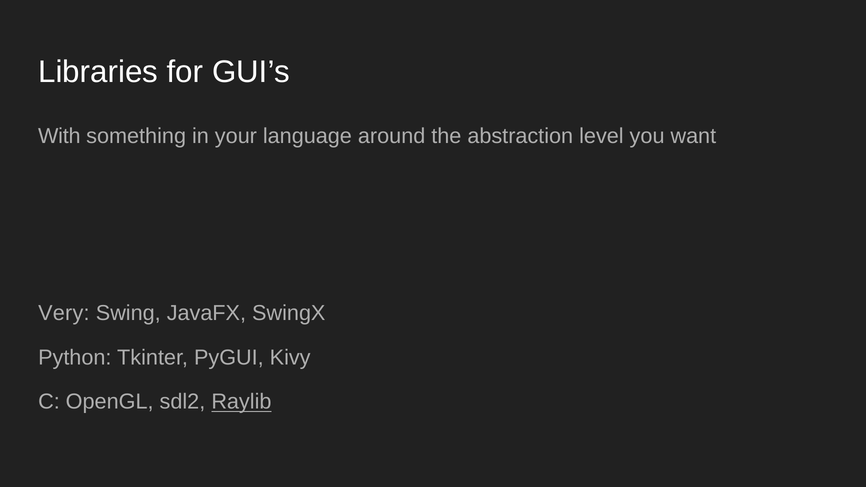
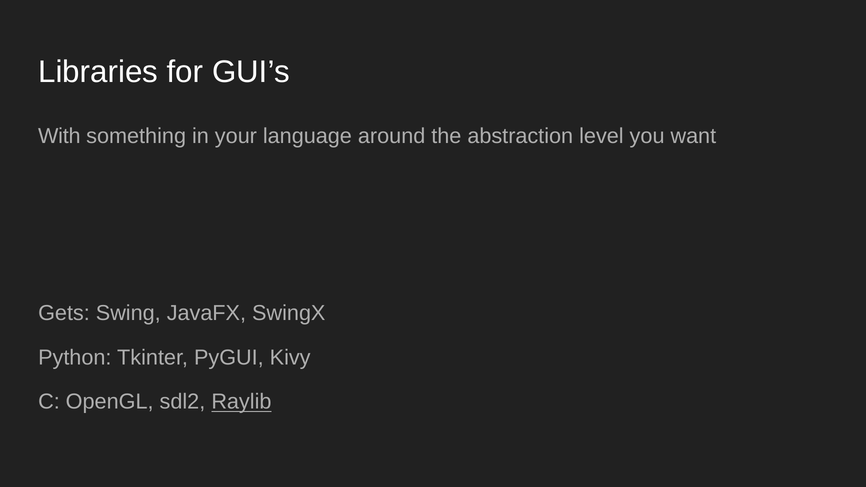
Very: Very -> Gets (64, 313)
